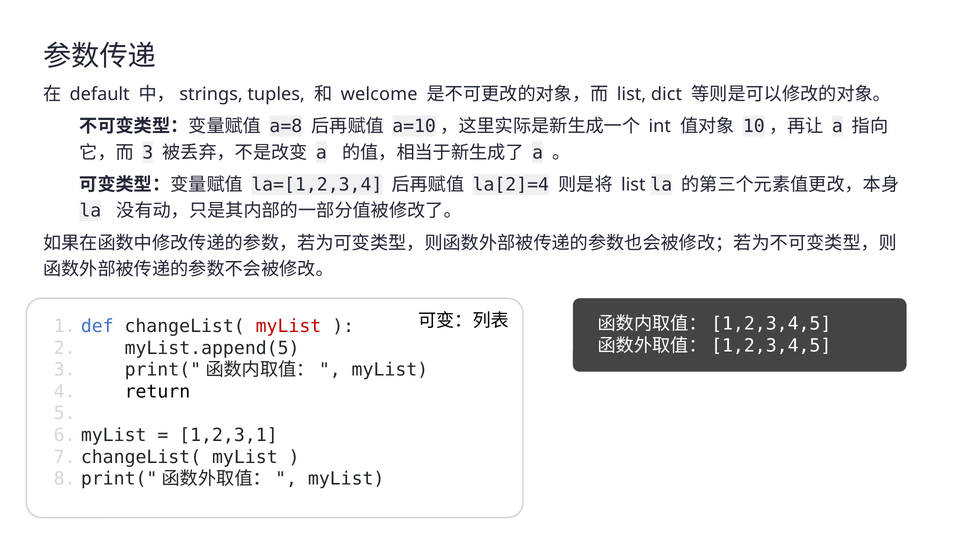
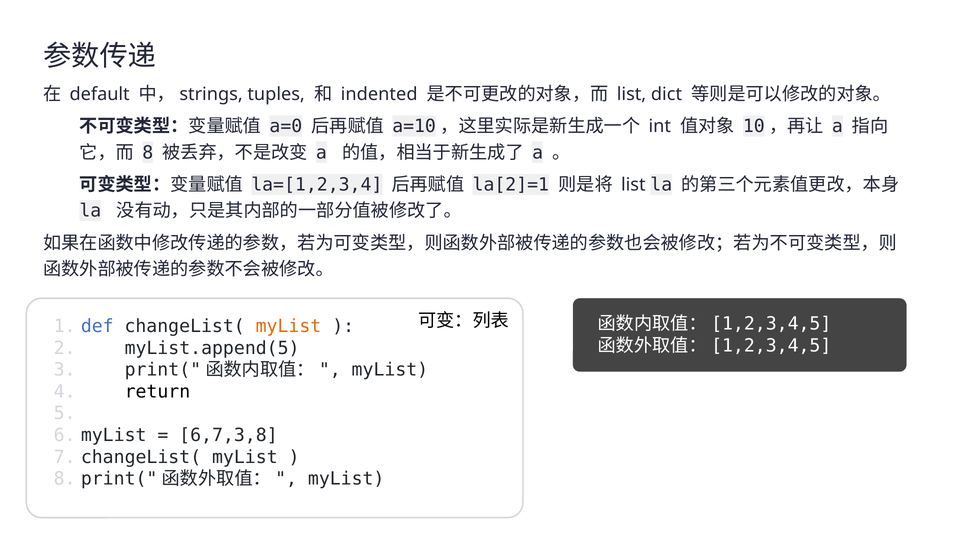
welcome: welcome -> indented (379, 94)
a=8: a=8 -> a=0 (286, 126)
3: 3 -> 8 (148, 153)
la[2]=4: la[2]=4 -> la[2]=1 (511, 185)
myList colour: red -> orange (288, 326)
1,2,3,1: 1,2,3,1 -> 6,7,3,8 (228, 435)
